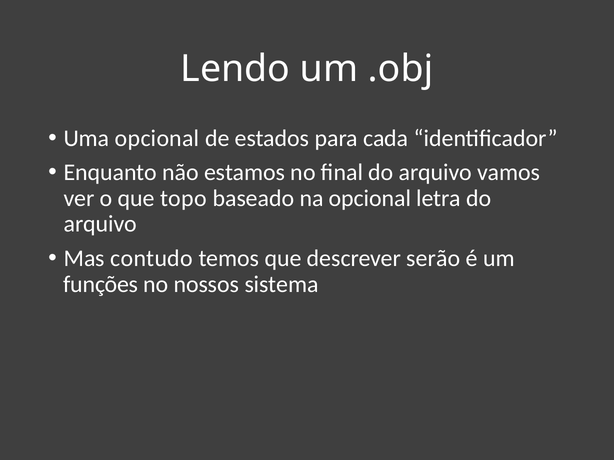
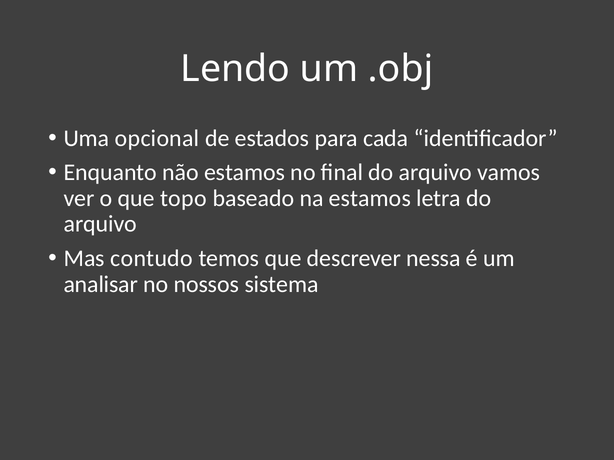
na opcional: opcional -> estamos (370, 199)
serão: serão -> nessa (434, 259)
funções: funções -> analisar (101, 284)
